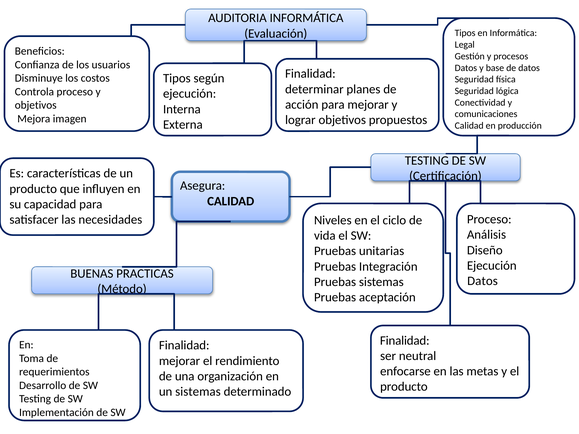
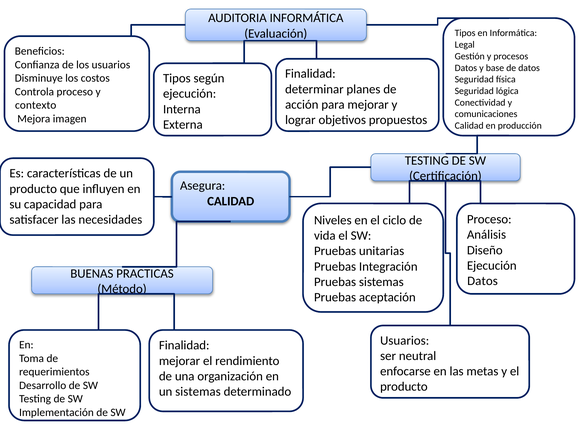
objetivos: objetivos -> contexto (36, 105)
Finalidad: Finalidad -> Usuarios (405, 341)
